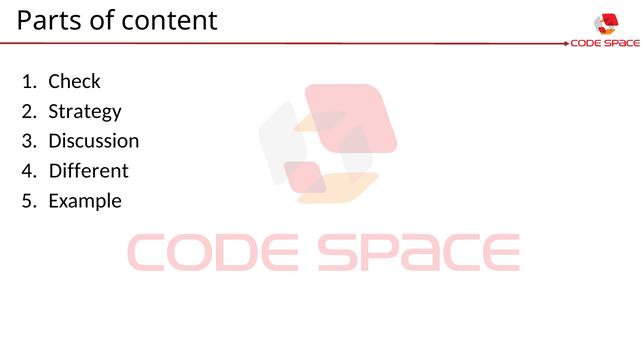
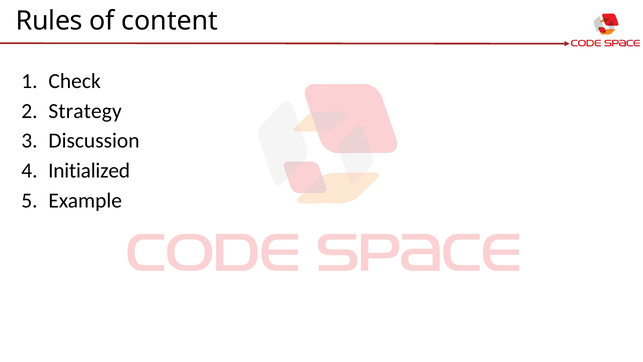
Parts: Parts -> Rules (49, 21)
Different: Different -> Initialized (89, 171)
